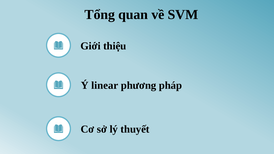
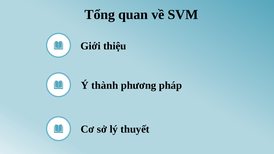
linear: linear -> thành (105, 85)
